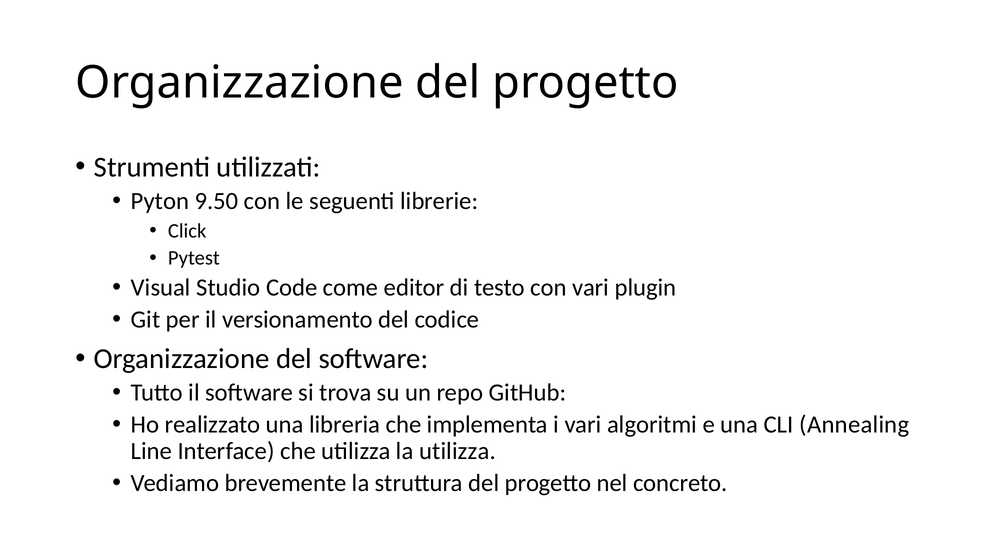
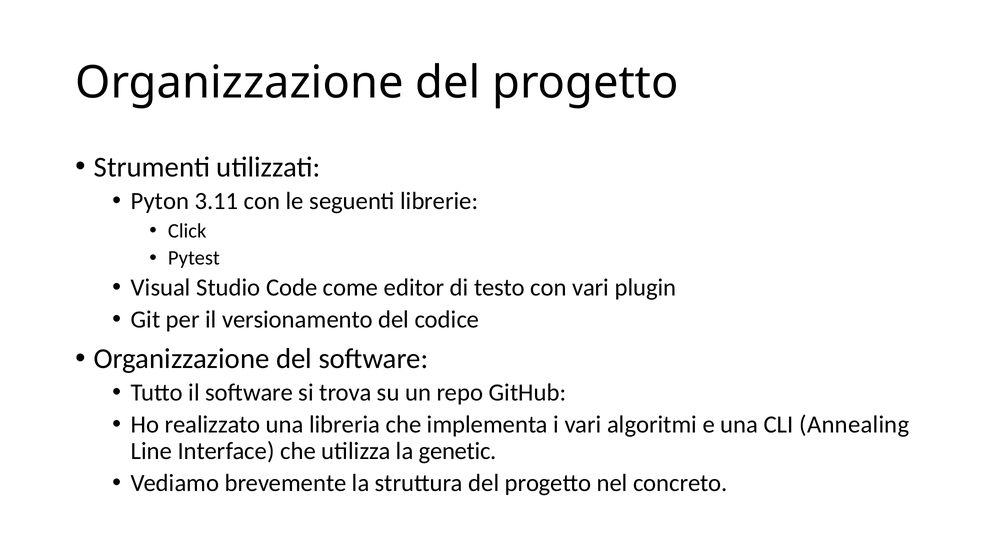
9.50: 9.50 -> 3.11 (216, 201)
la utilizza: utilizza -> genetic (458, 451)
